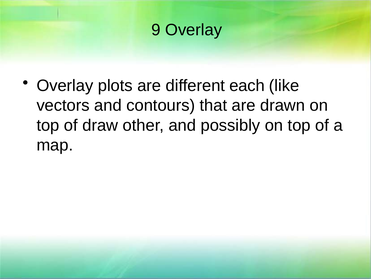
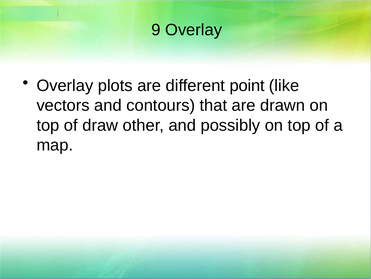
each: each -> point (247, 85)
